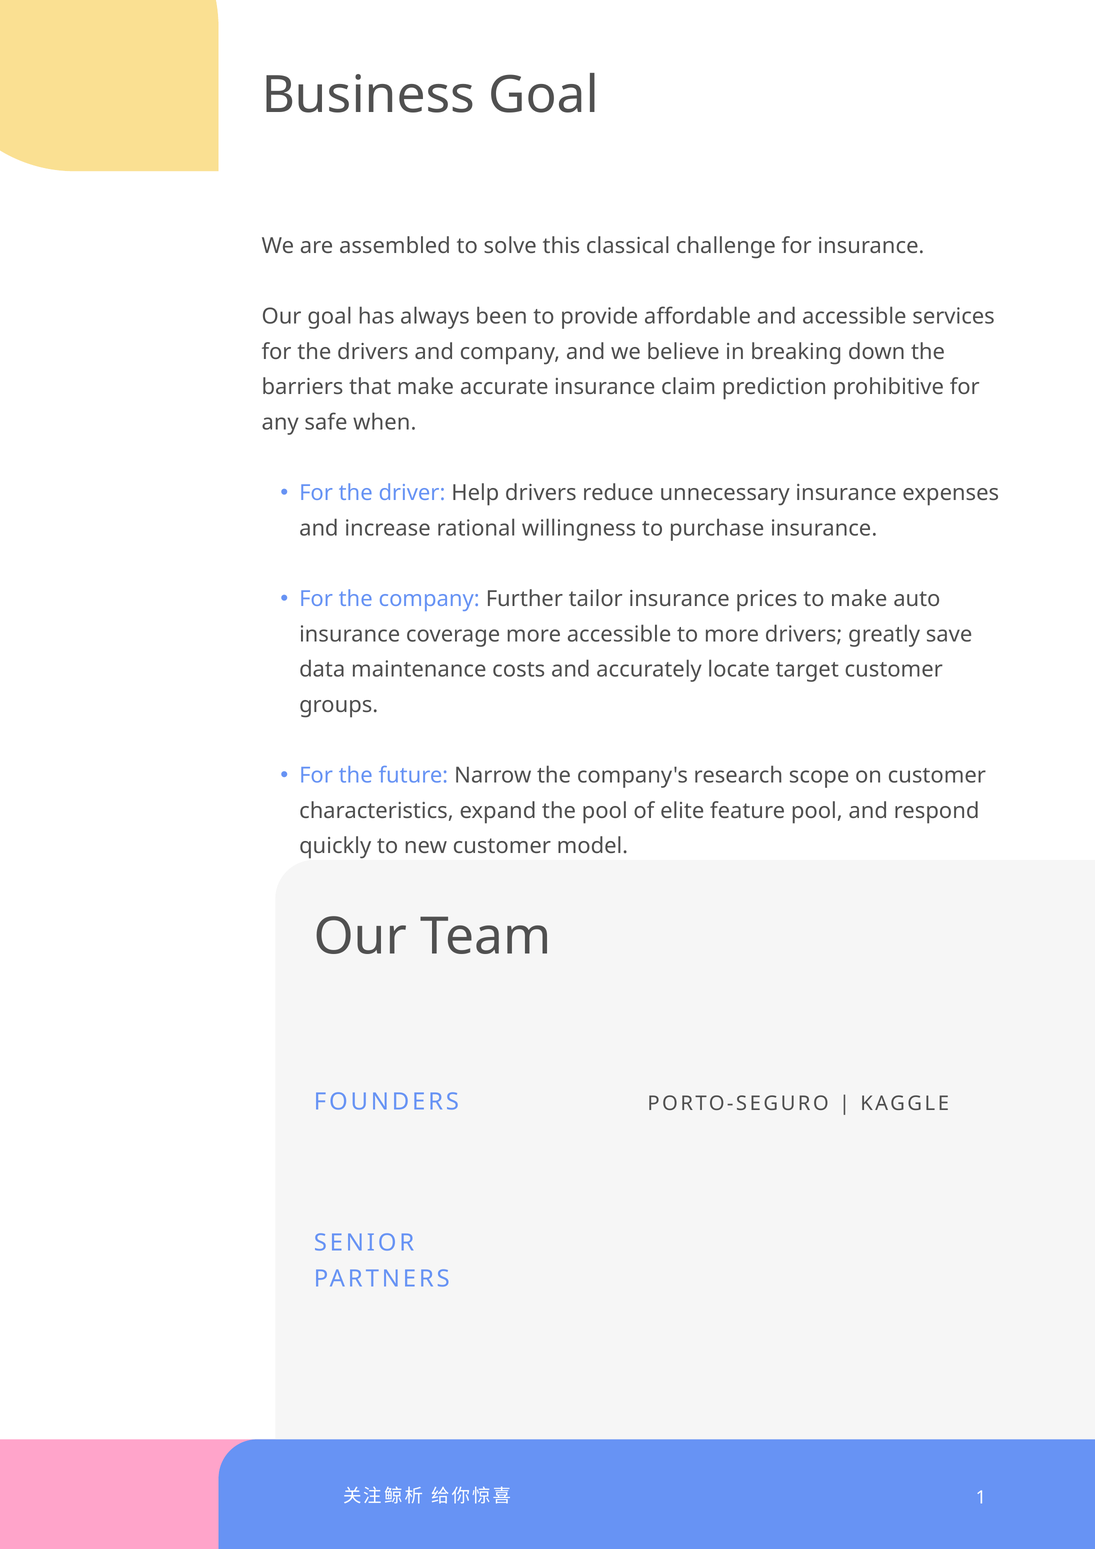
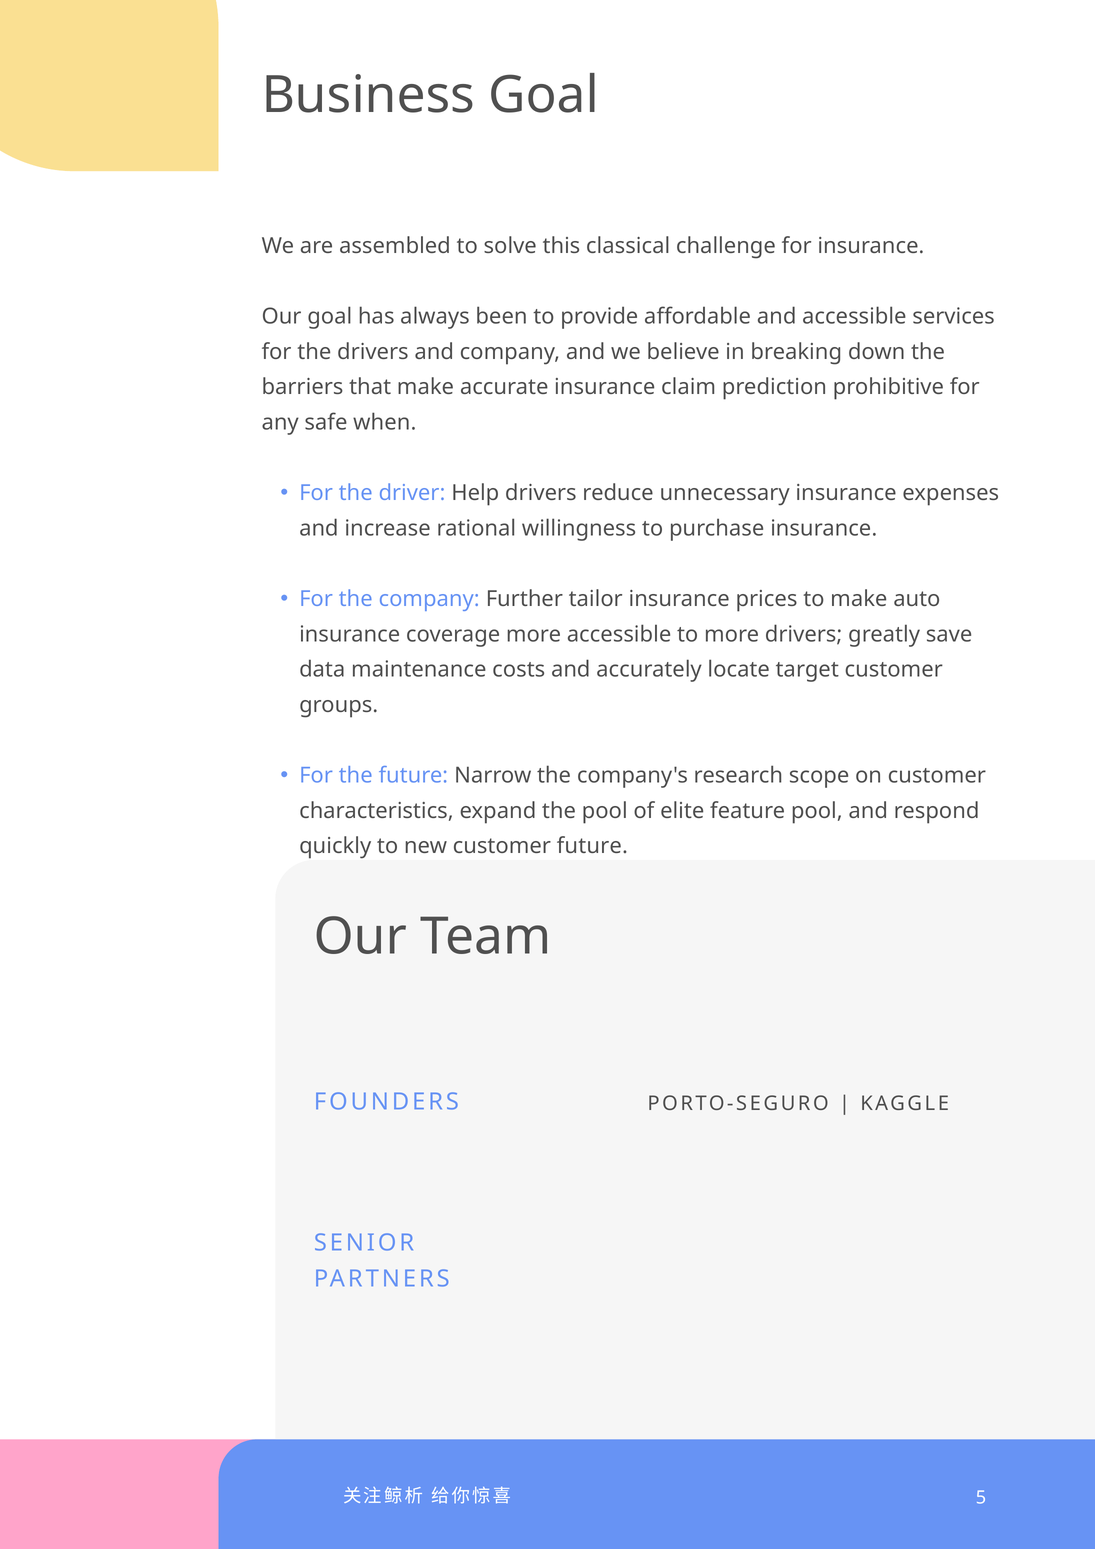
customer model: model -> future (592, 846)
1: 1 -> 5 (981, 1498)
